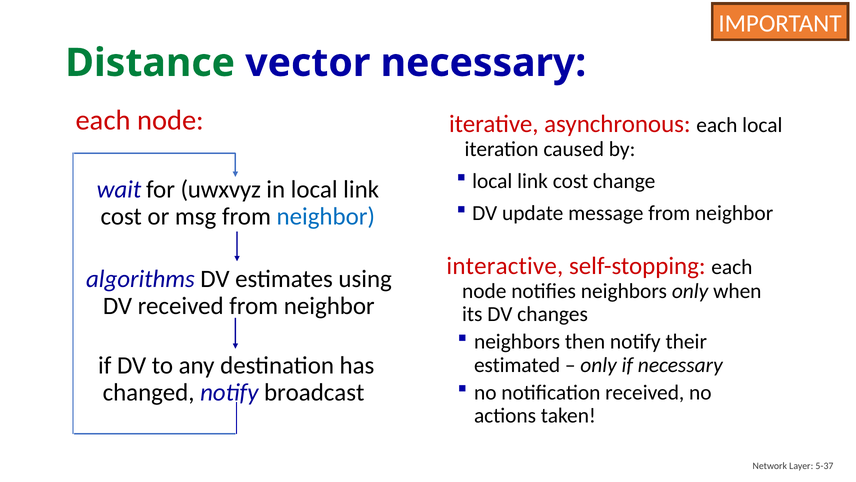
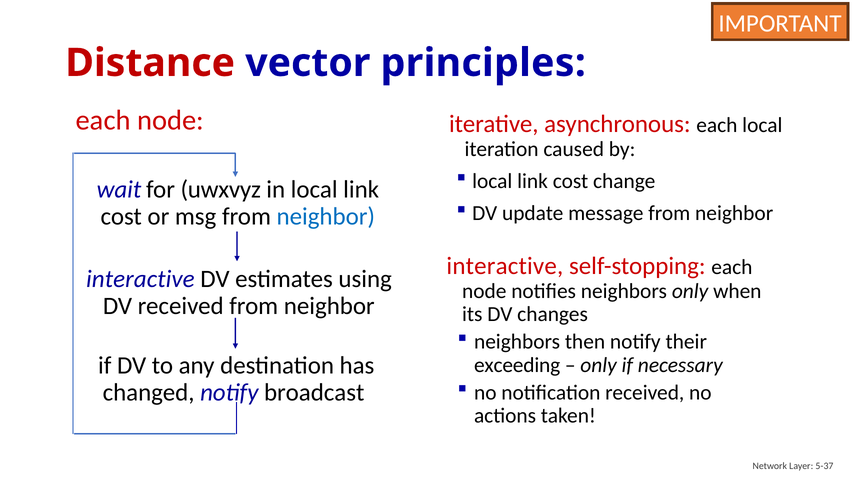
Distance colour: green -> red (150, 63)
vector necessary: necessary -> principles (483, 63)
algorithms: algorithms -> interactive (140, 279)
estimated: estimated -> exceeding (517, 365)
